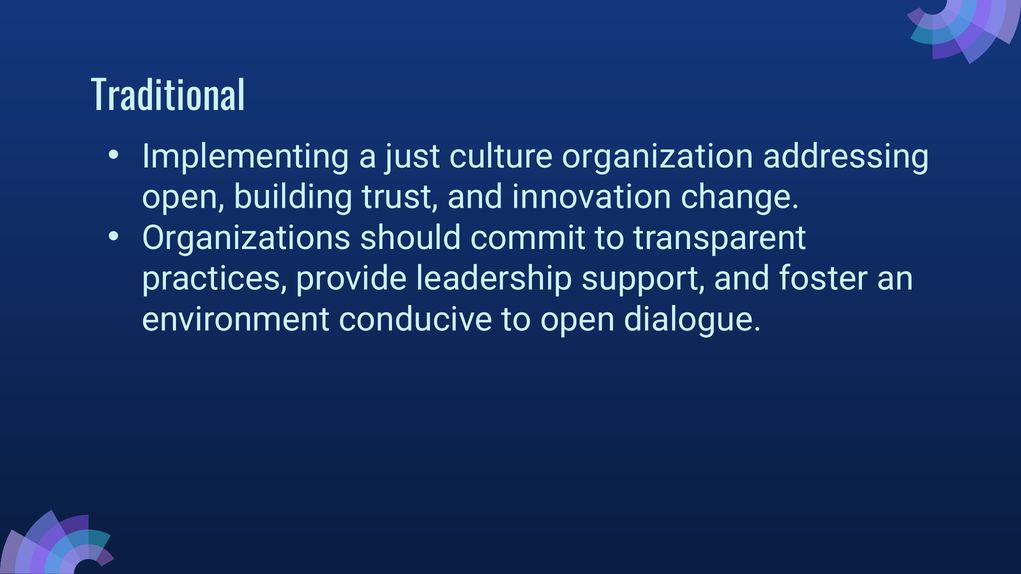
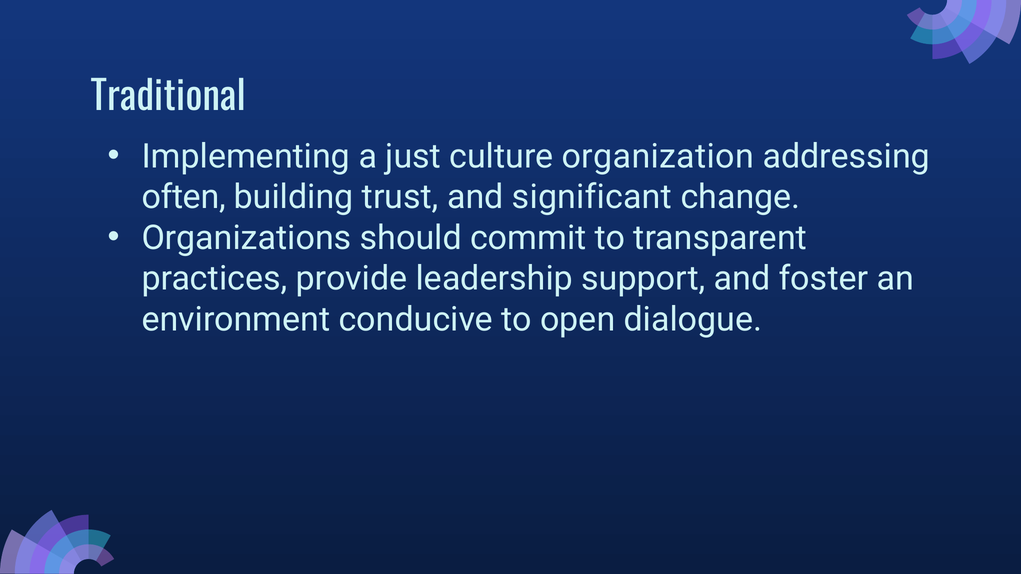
open: open -> often (184, 197)
innovation: innovation -> significant (592, 197)
